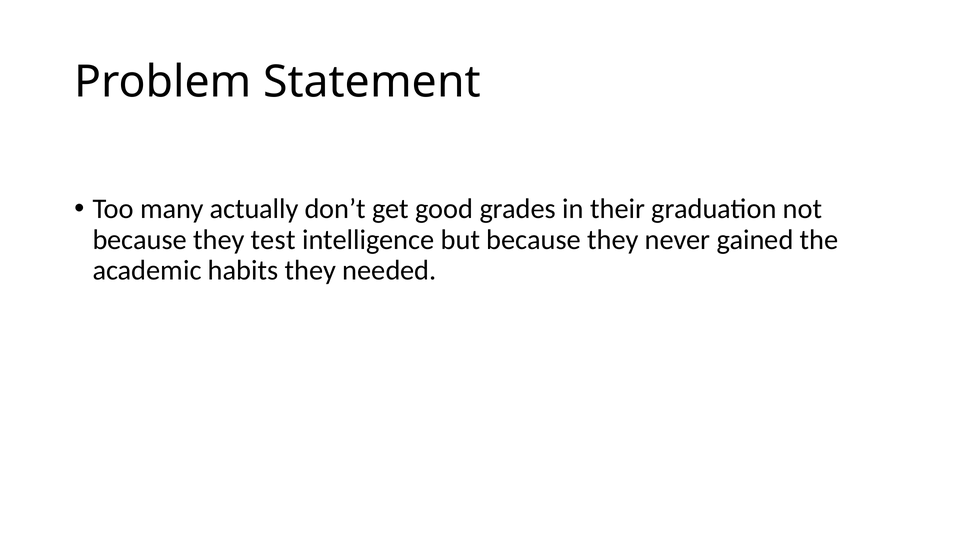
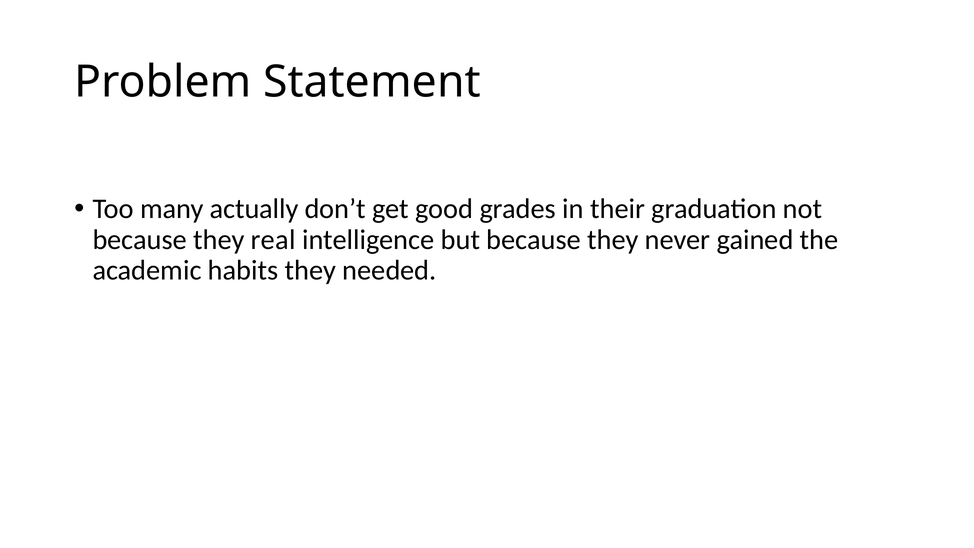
test: test -> real (273, 240)
